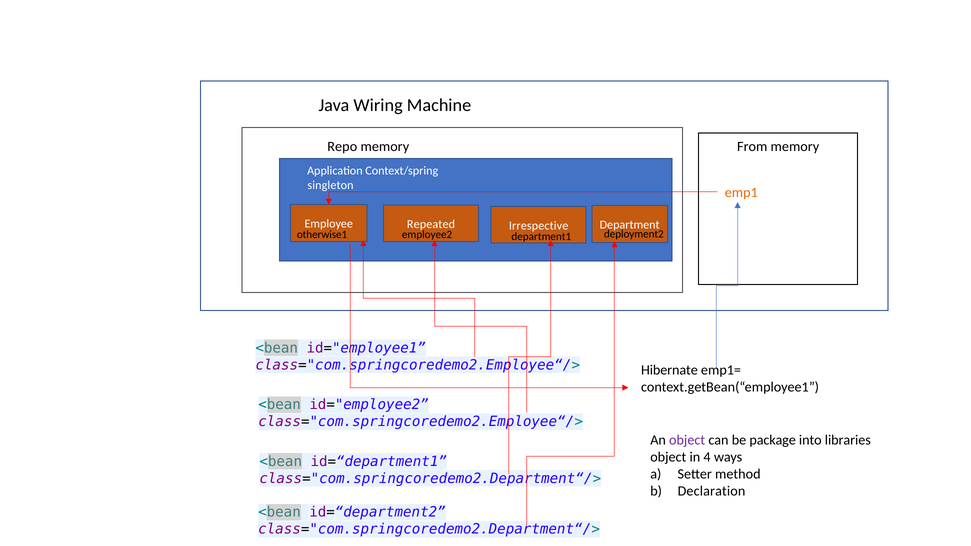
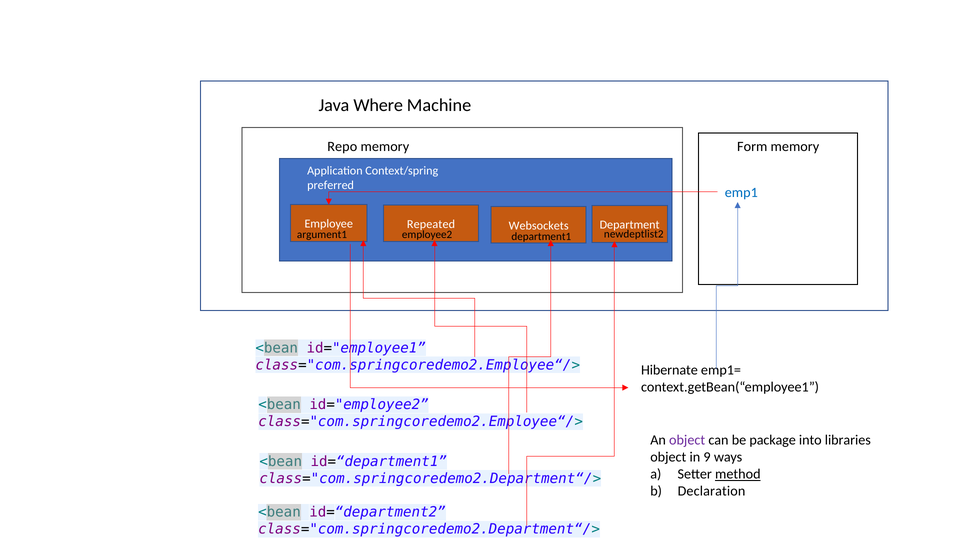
Wiring: Wiring -> Where (378, 105)
From: From -> Form (752, 147)
singleton: singleton -> preferred (331, 185)
emp1 colour: orange -> blue (741, 193)
Irrespective: Irrespective -> Websockets (539, 226)
deployment2: deployment2 -> newdeptlist2 (634, 234)
otherwise1: otherwise1 -> argument1 (322, 234)
4: 4 -> 9 (707, 457)
method underline: none -> present (738, 474)
